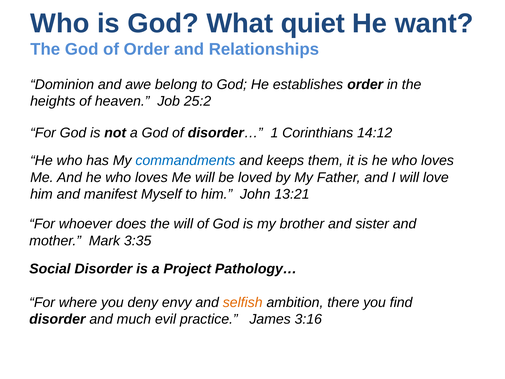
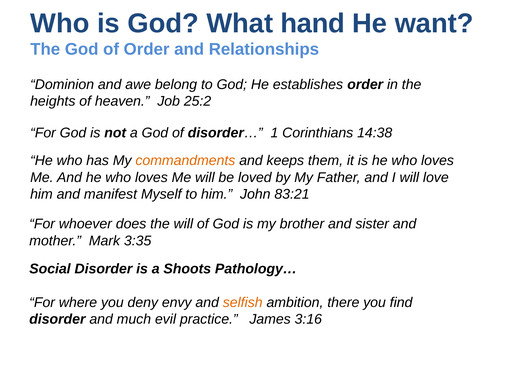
quiet: quiet -> hand (313, 23)
14:12: 14:12 -> 14:38 (375, 133)
commandments colour: blue -> orange (185, 160)
13:21: 13:21 -> 83:21 (292, 194)
Project: Project -> Shoots (187, 269)
